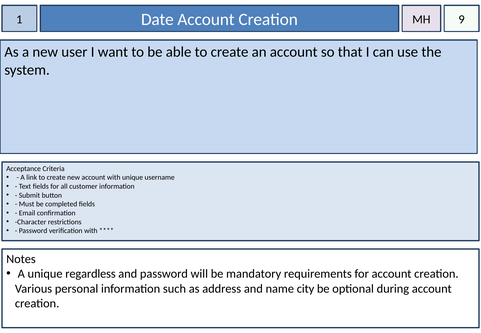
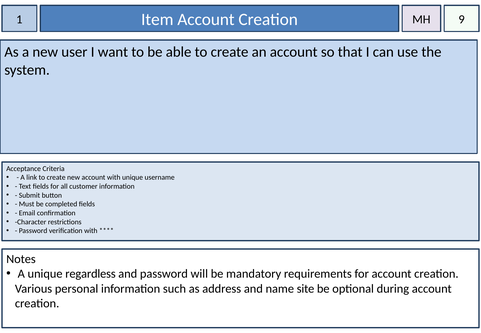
Date: Date -> Item (157, 20)
city: city -> site (306, 289)
